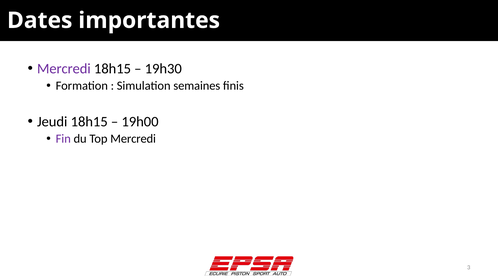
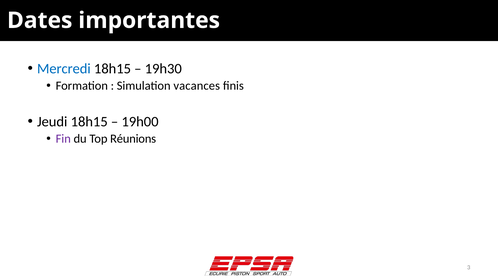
Mercredi colour: purple -> blue (64, 69)
semaines: semaines -> vacances (197, 86)
Top Mercredi: Mercredi -> Réunions (133, 139)
